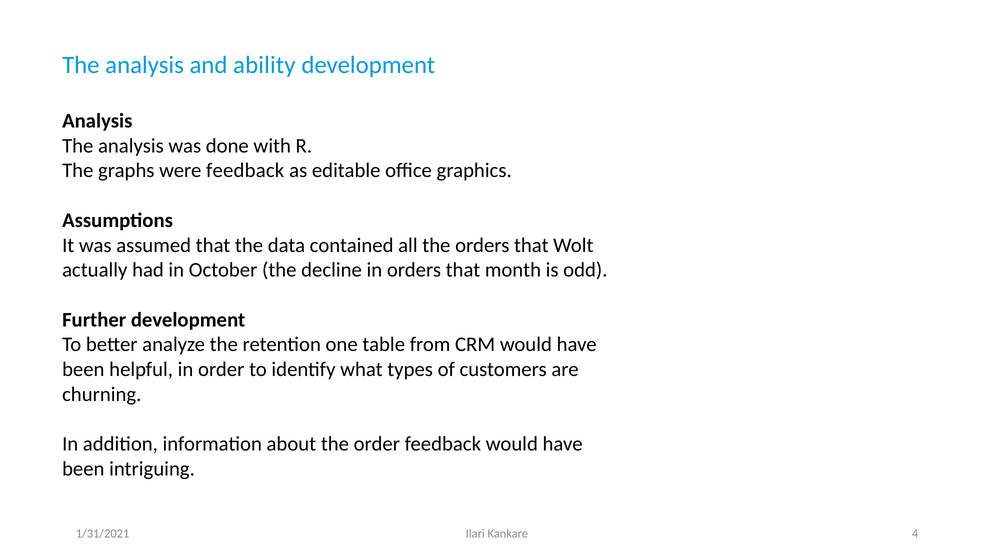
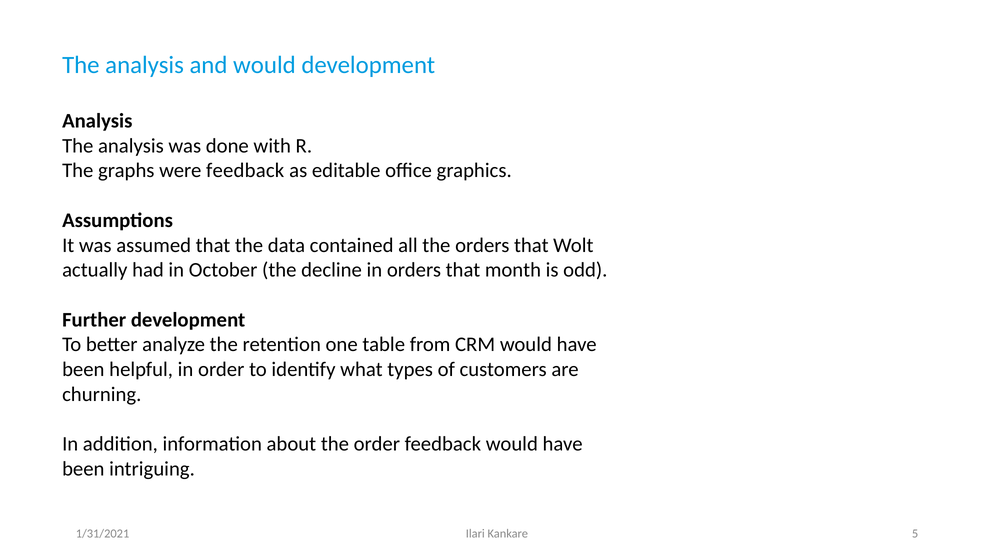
and ability: ability -> would (264, 65)
4: 4 -> 5 (915, 534)
